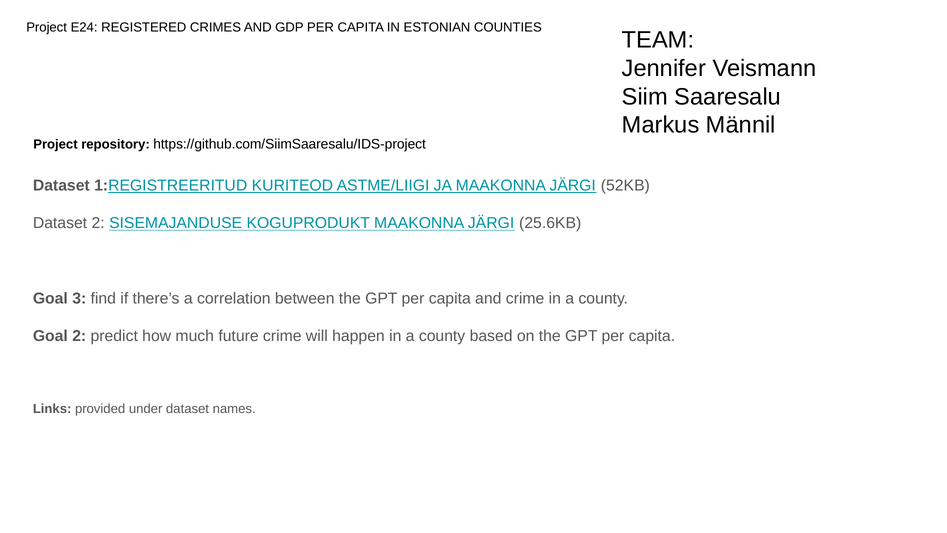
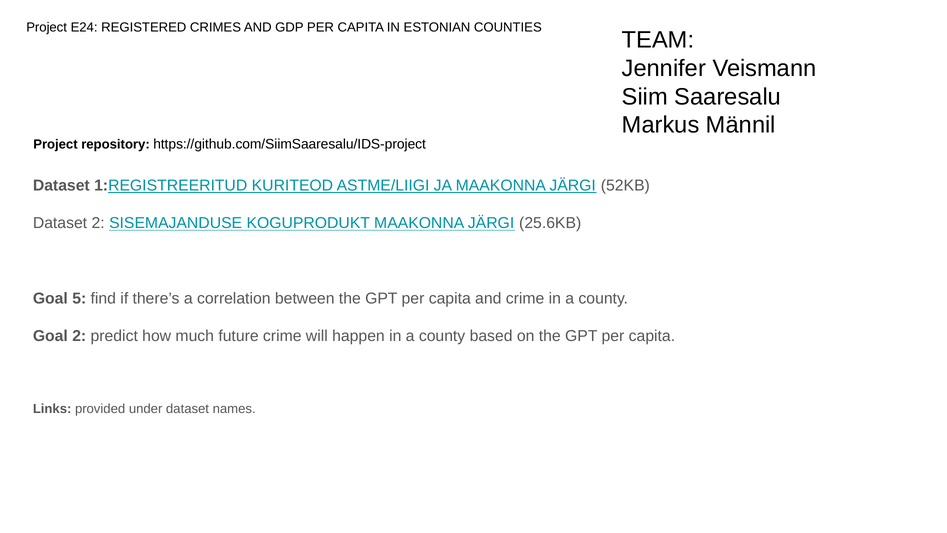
3: 3 -> 5 (79, 298)
